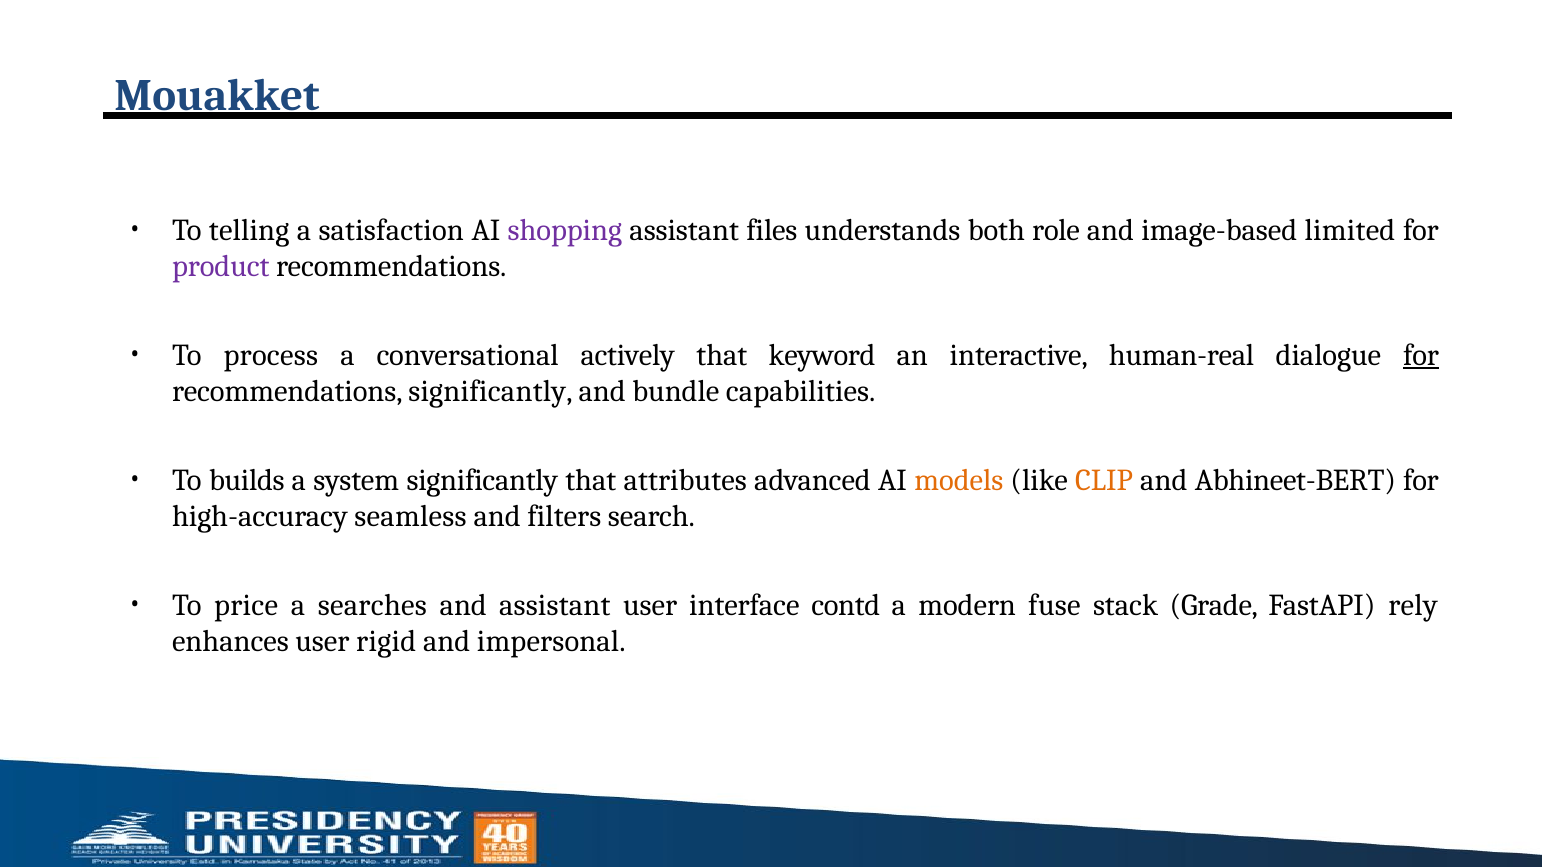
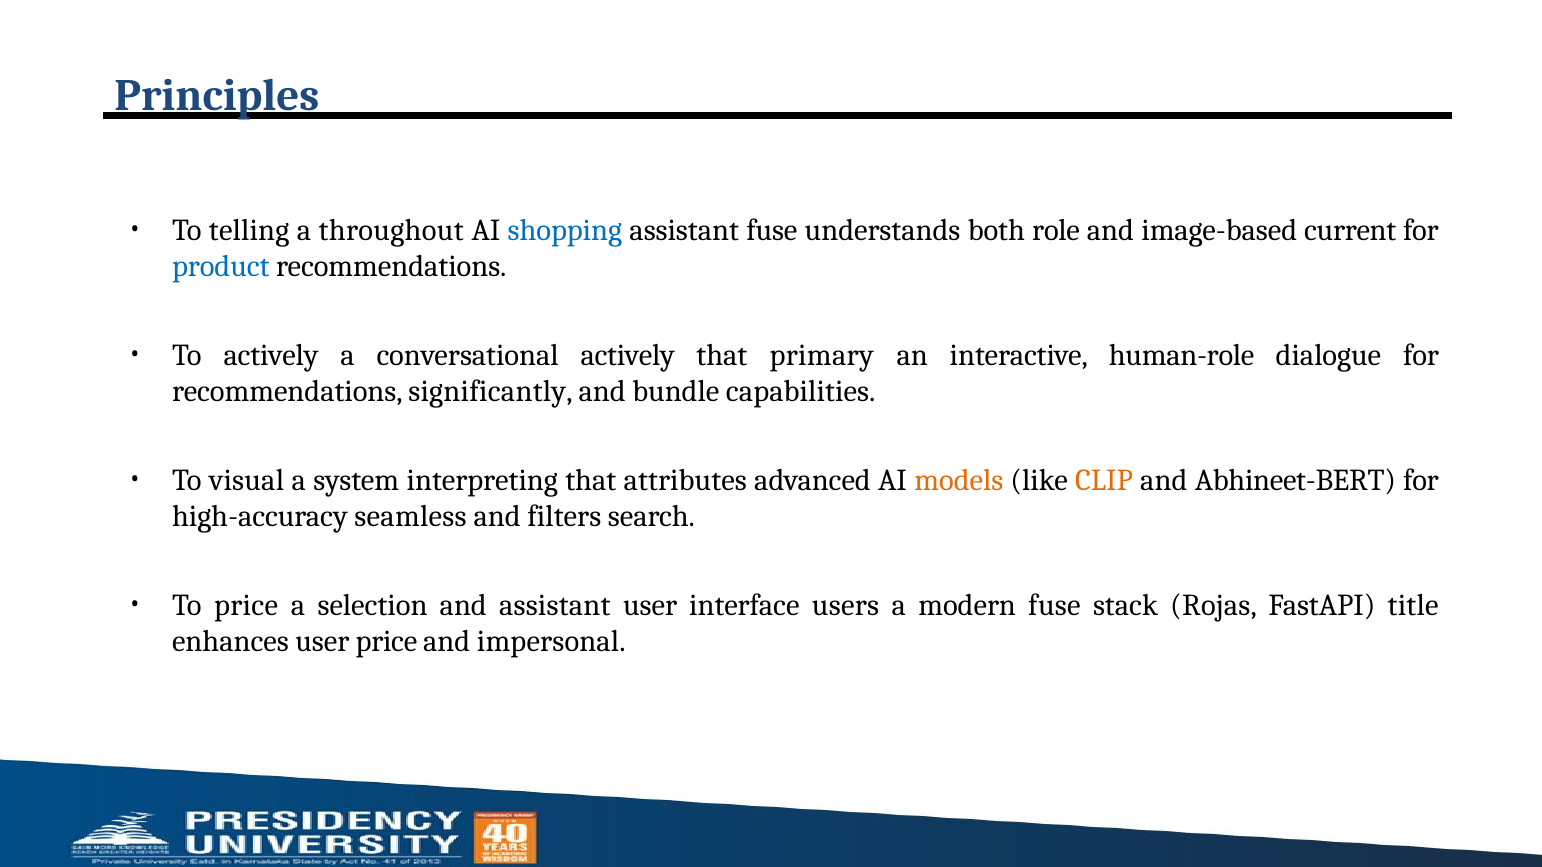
Mouakket: Mouakket -> Principles (217, 96)
satisfaction: satisfaction -> throughout (391, 230)
shopping colour: purple -> blue (565, 230)
assistant files: files -> fuse (772, 230)
limited: limited -> current (1350, 230)
product colour: purple -> blue (221, 267)
To process: process -> actively (271, 355)
keyword: keyword -> primary (822, 355)
human-real: human-real -> human-role (1182, 355)
for underline: present -> none (1421, 355)
builds: builds -> visual (247, 480)
system significantly: significantly -> interpreting (482, 480)
searches: searches -> selection (373, 606)
contd: contd -> users (845, 606)
Grade: Grade -> Rojas (1214, 606)
rely: rely -> title (1413, 606)
user rigid: rigid -> price (386, 642)
